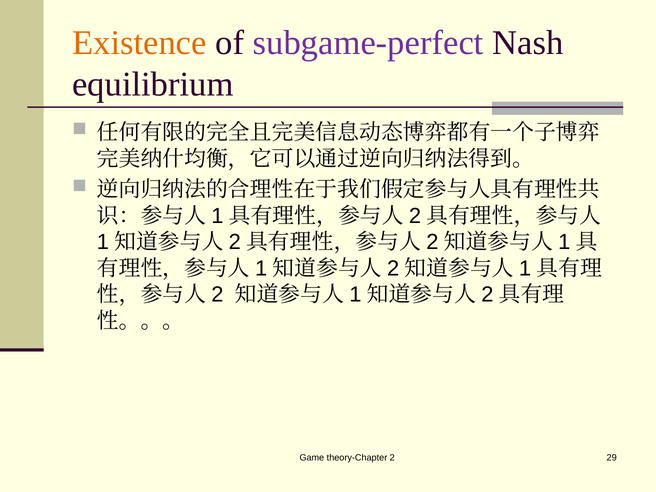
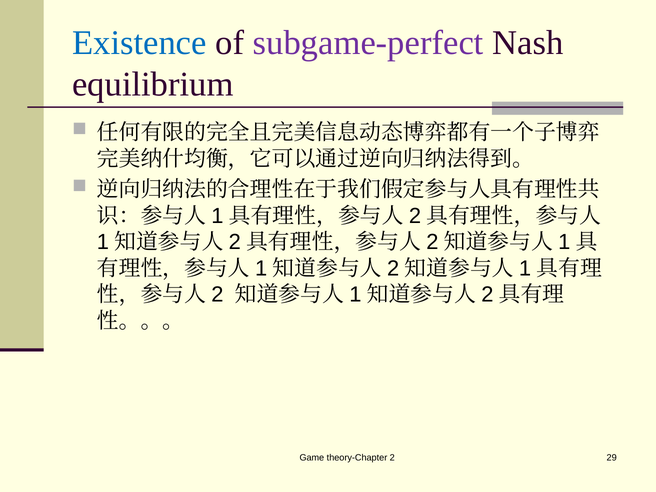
Existence colour: orange -> blue (139, 43)
